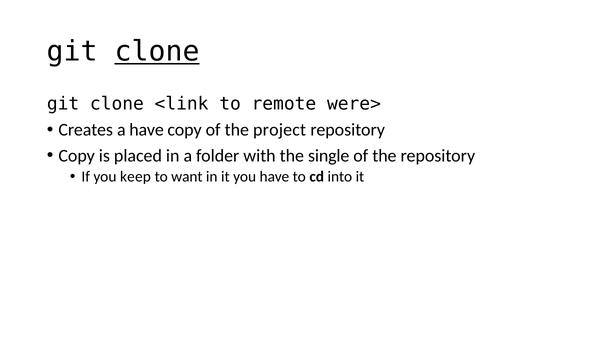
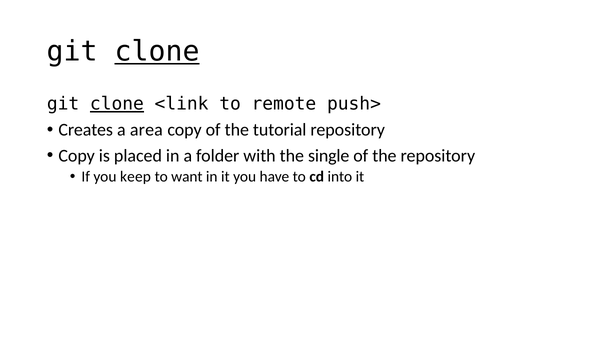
clone underline: none -> present (117, 104)
were>: were> -> push> (354, 104)
a have: have -> area (146, 130)
project: project -> tutorial (280, 130)
